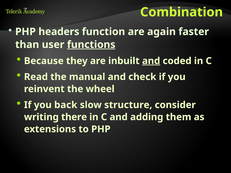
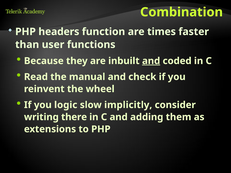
again: again -> times (162, 32)
functions underline: present -> none (91, 45)
back: back -> logic (66, 105)
structure: structure -> implicitly (128, 105)
